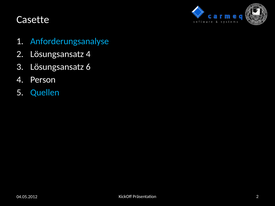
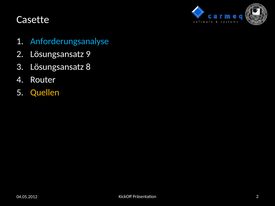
Lösungsansatz 4: 4 -> 9 (88, 54)
6: 6 -> 8 (88, 67)
Person: Person -> Router (43, 80)
Quellen colour: light blue -> yellow (45, 93)
